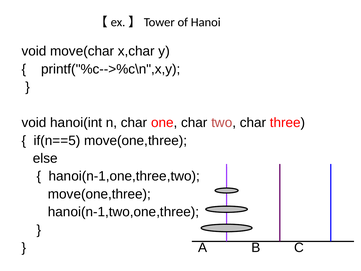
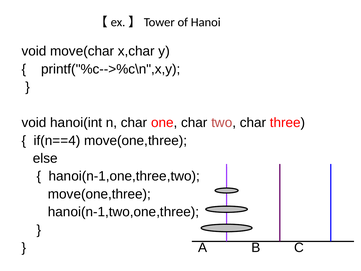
if(n==5: if(n==5 -> if(n==4 (57, 140)
